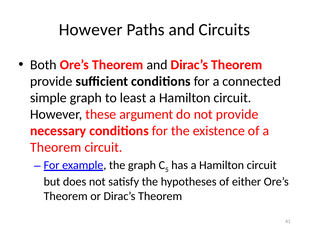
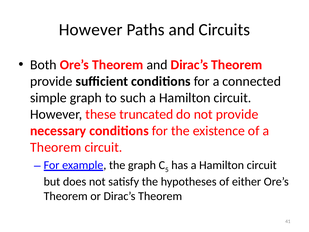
least: least -> such (133, 98)
argument: argument -> truncated (146, 114)
